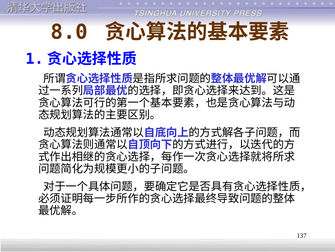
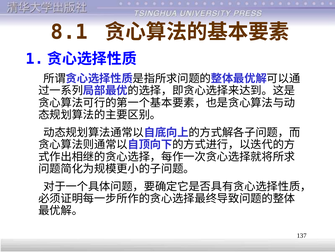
8.0: 8.0 -> 8.1 (69, 32)
